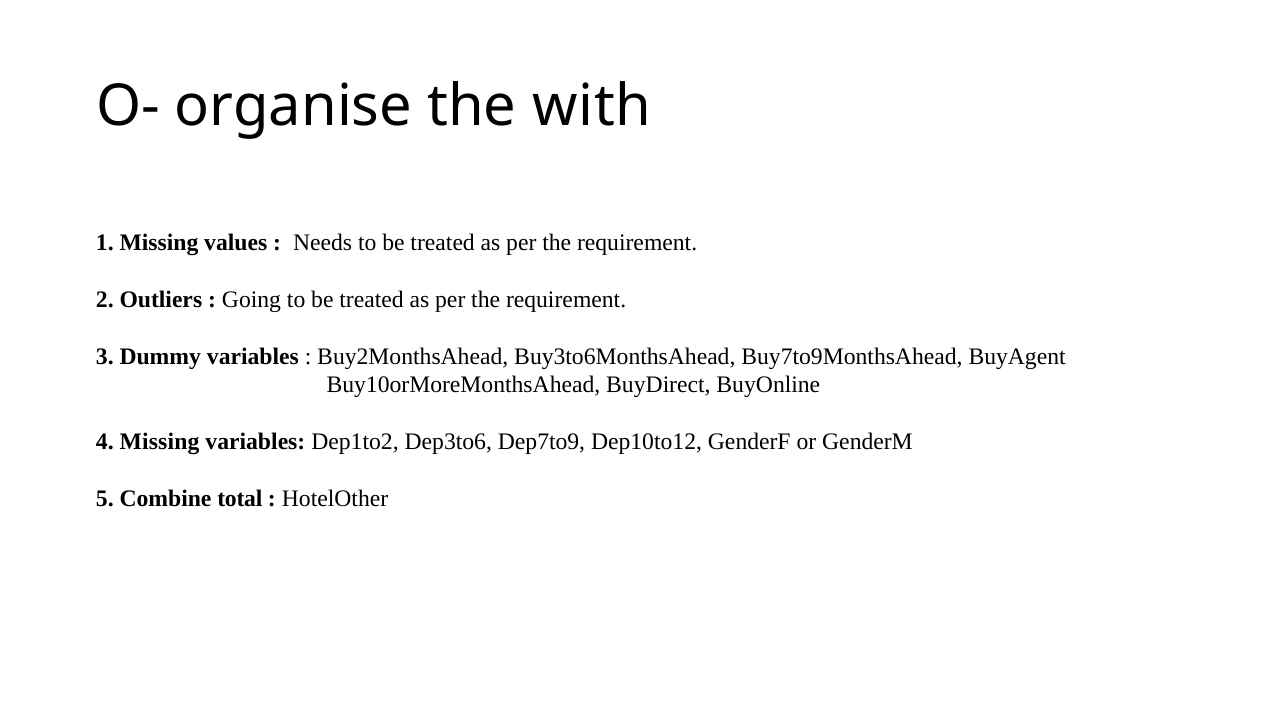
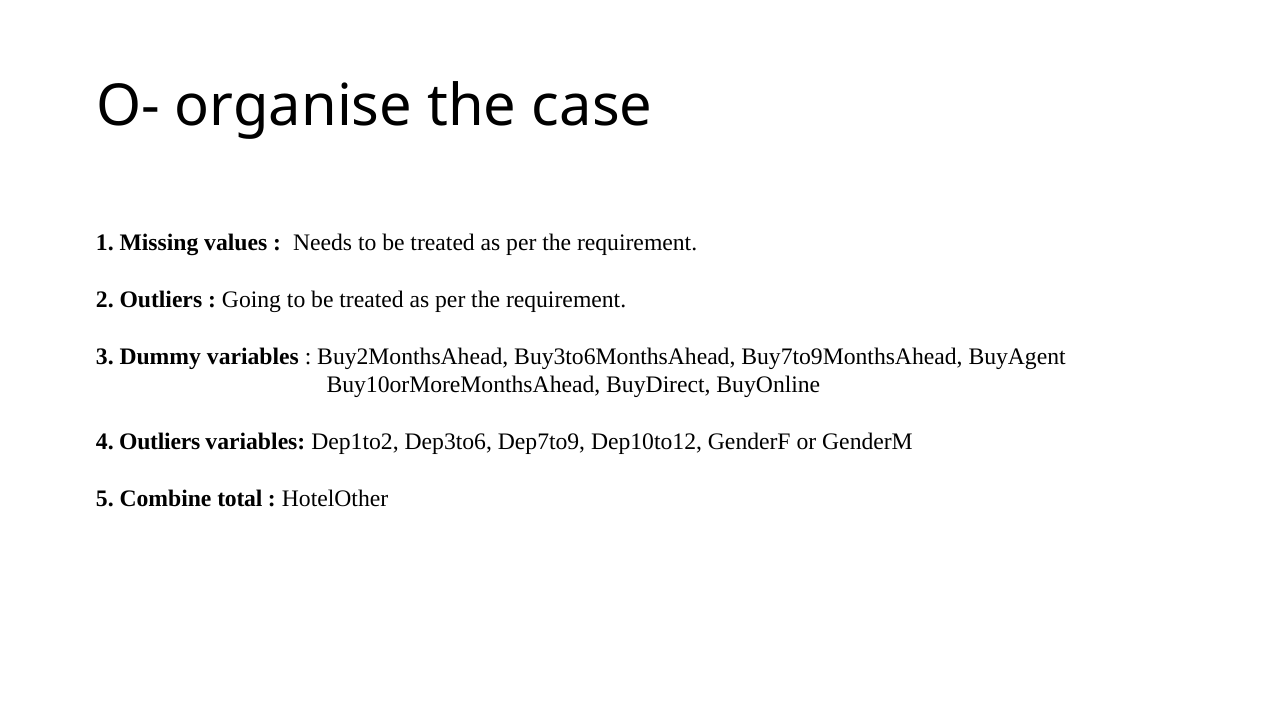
with: with -> case (592, 106)
4 Missing: Missing -> Outliers (160, 441)
